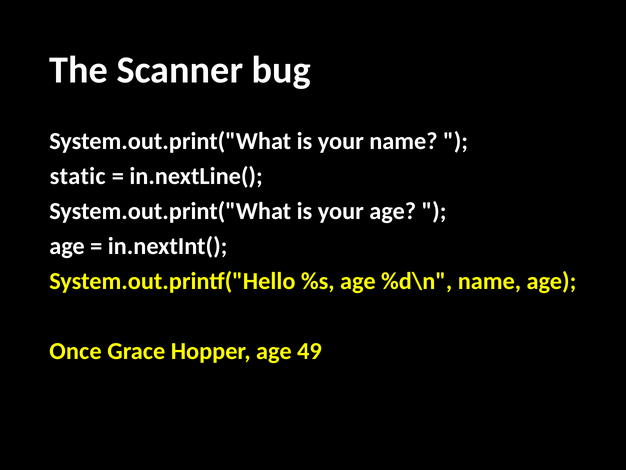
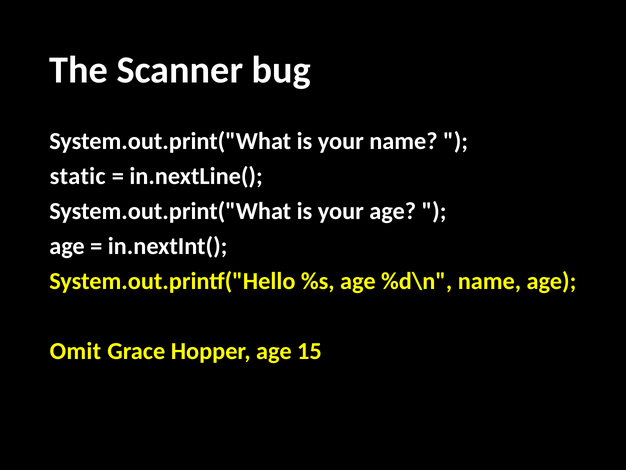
Once: Once -> Omit (75, 351)
49: 49 -> 15 (309, 351)
